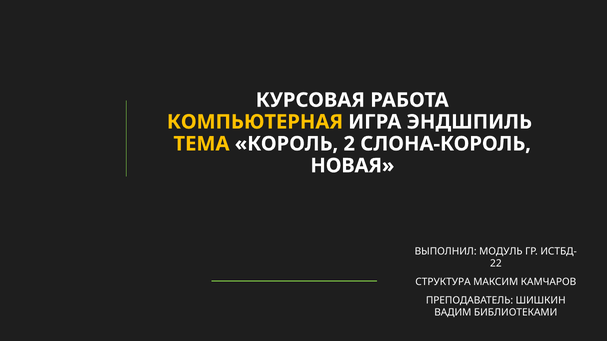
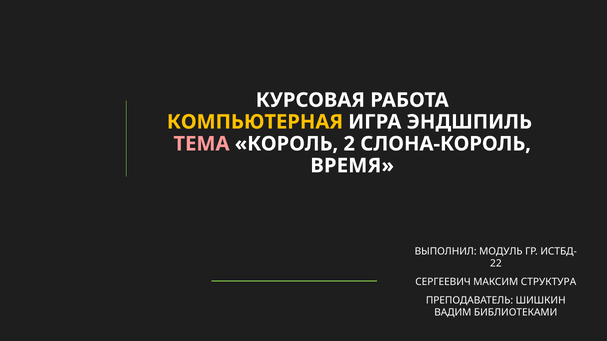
ТЕМА colour: yellow -> pink (201, 144)
НОВАЯ: НОВАЯ -> ВРЕМЯ (352, 166)
СТРУКТУРА: СТРУКТУРА -> СЕРГЕЕВИЧ (443, 282)
КАМЧАРОВ: КАМЧАРОВ -> СТРУКТУРА (549, 282)
